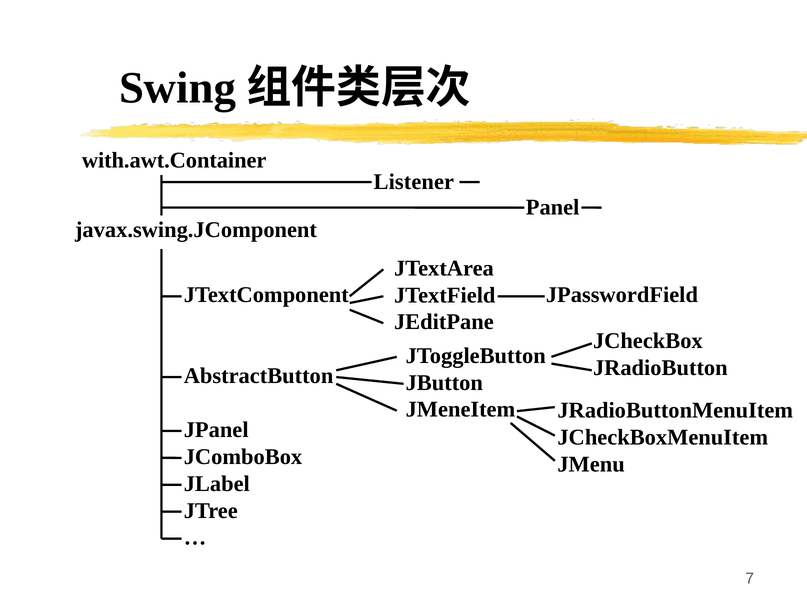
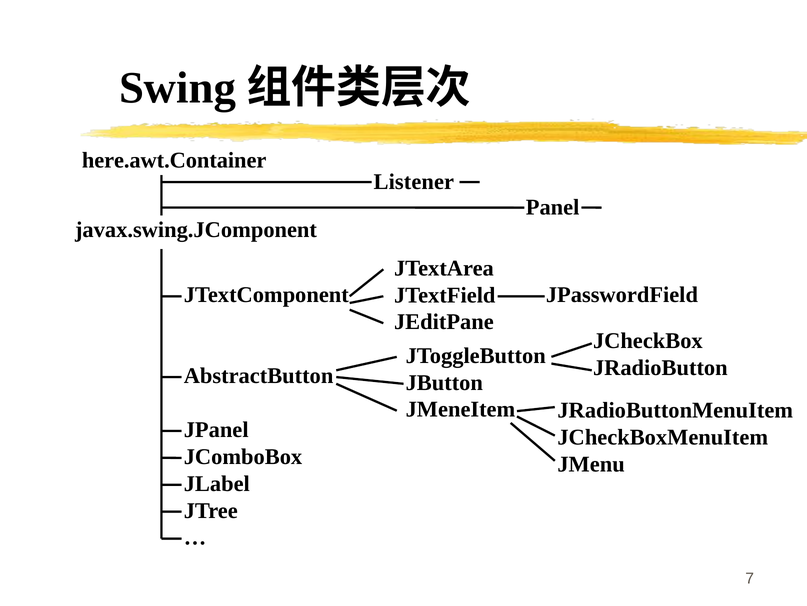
with.awt.Container: with.awt.Container -> here.awt.Container (174, 160)
